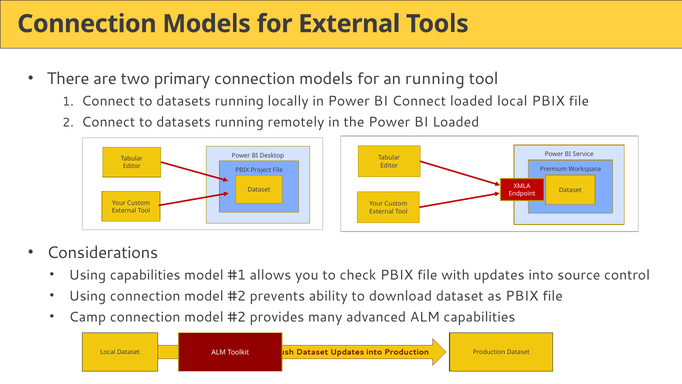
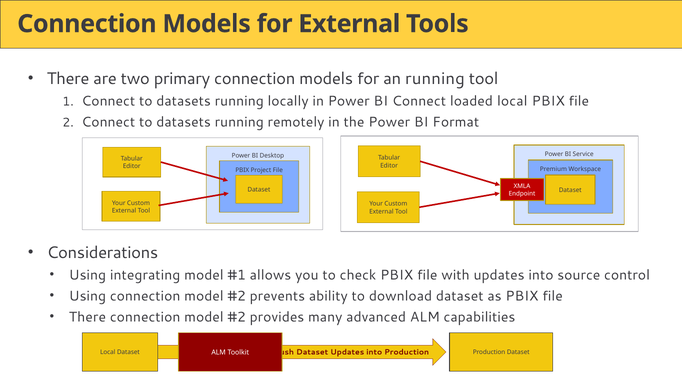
BI Loaded: Loaded -> Format (456, 122)
Using capabilities: capabilities -> integrating (145, 275)
Camp: Camp -> There (87, 317)
